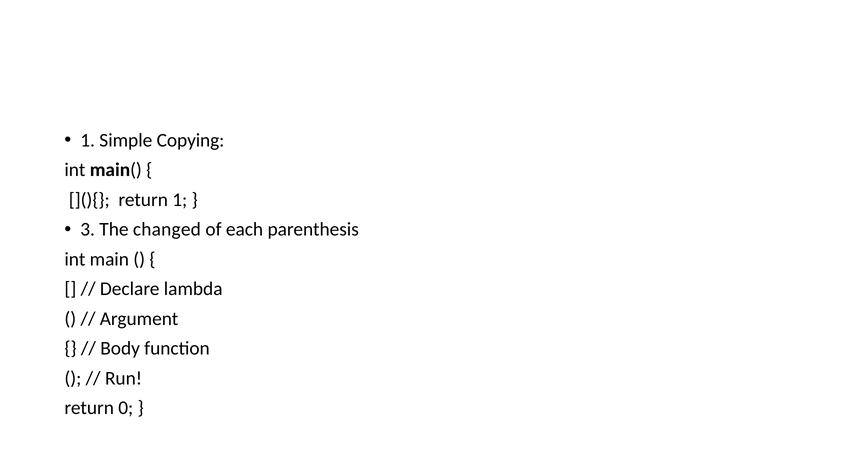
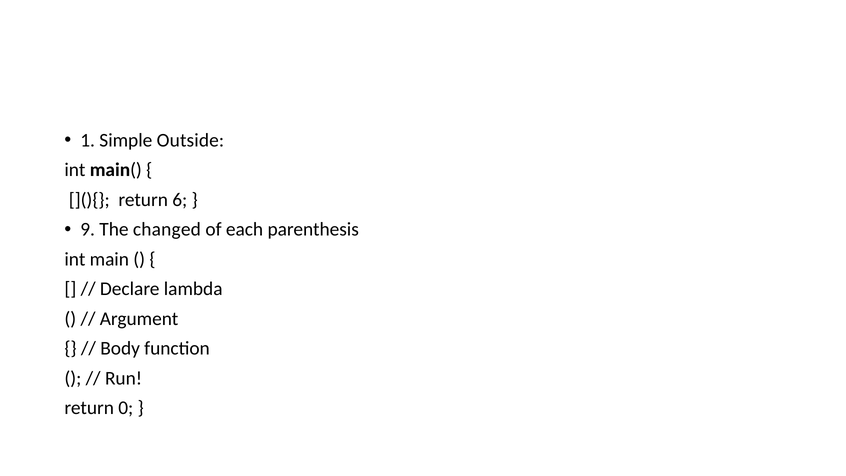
Copying: Copying -> Outside (190, 140)
return 1: 1 -> 6 (180, 200)
3: 3 -> 9 (88, 229)
